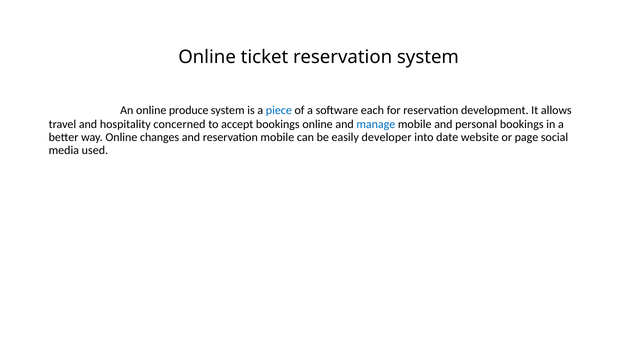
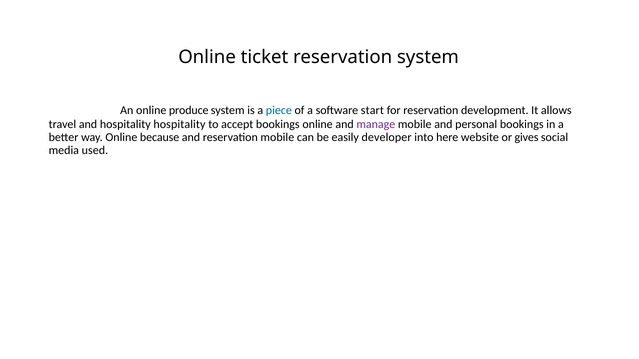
each: each -> start (372, 110)
hospitality concerned: concerned -> hospitality (179, 125)
manage colour: blue -> purple (376, 125)
changes: changes -> because (160, 138)
date: date -> here (447, 138)
page: page -> gives (527, 138)
